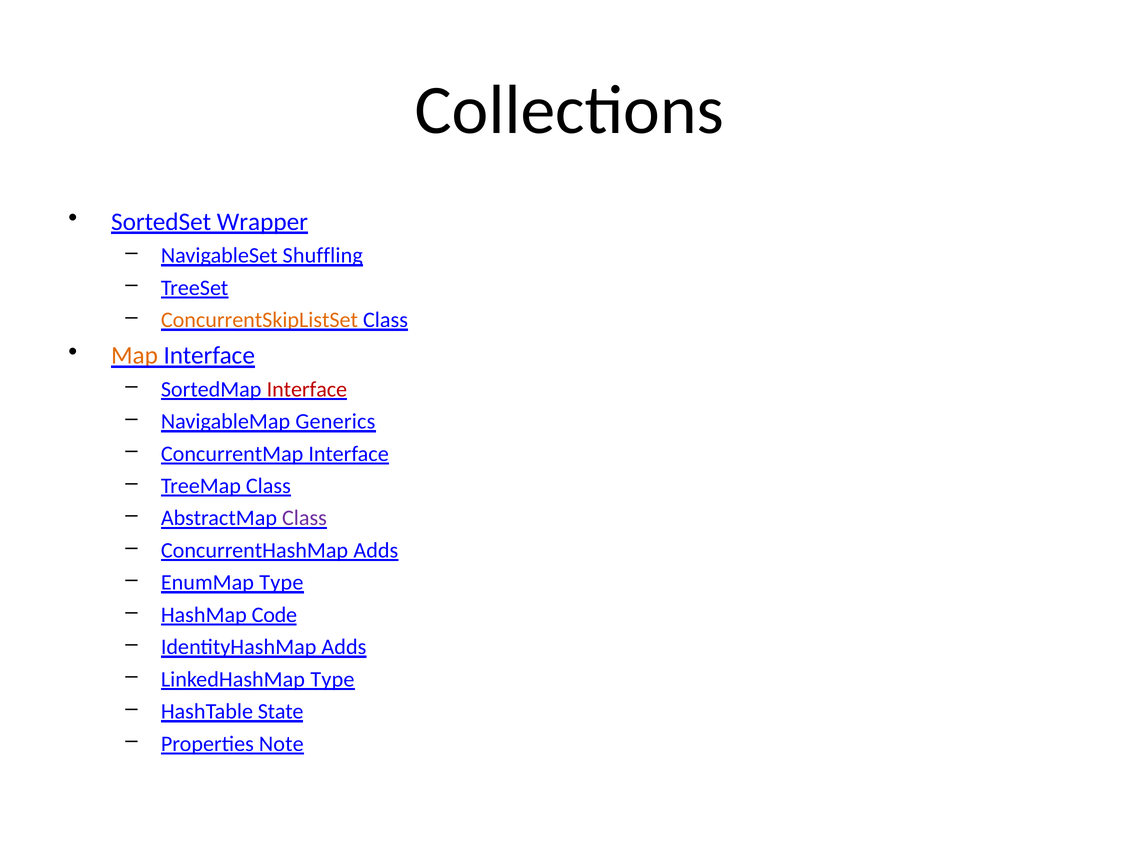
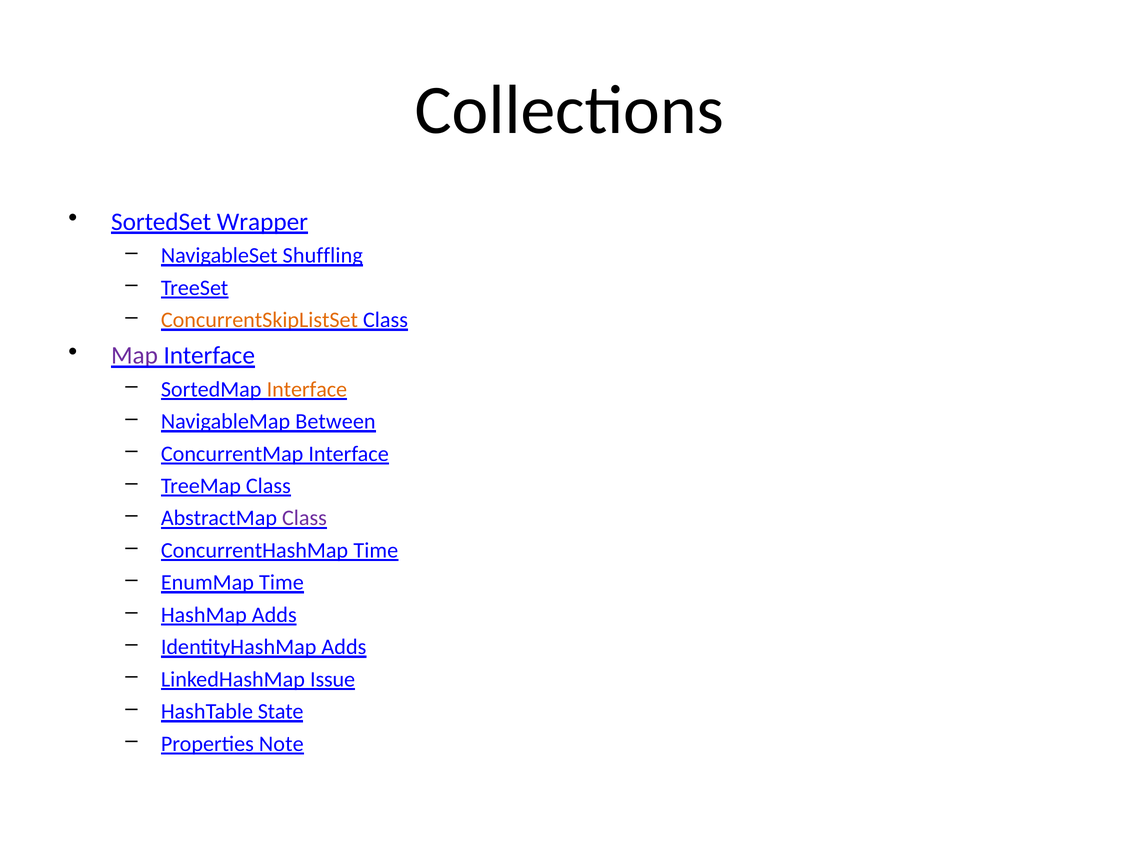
Map colour: orange -> purple (135, 356)
Interface colour: red -> orange (307, 389)
Generics: Generics -> Between (335, 422)
ConcurrentHashMap Adds: Adds -> Time (376, 551)
EnumMap Type: Type -> Time (281, 583)
HashMap Code: Code -> Adds (274, 615)
LinkedHashMap Type: Type -> Issue (333, 680)
